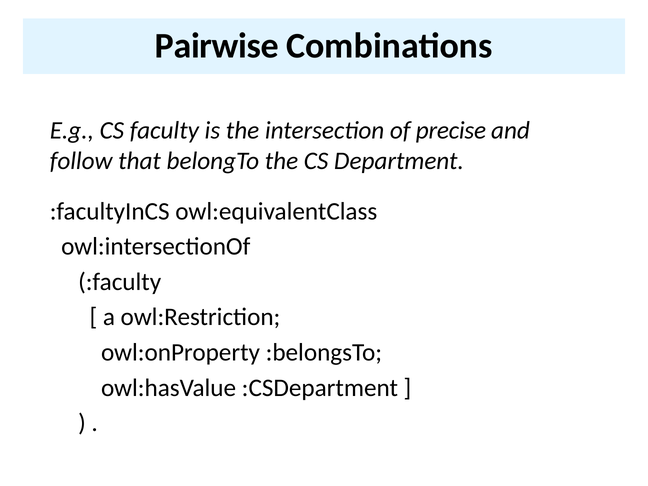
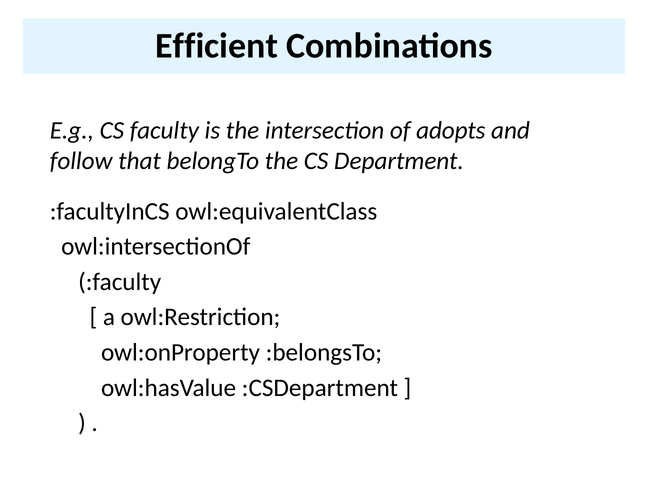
Pairwise: Pairwise -> Efficient (217, 46)
precise: precise -> adopts (451, 130)
